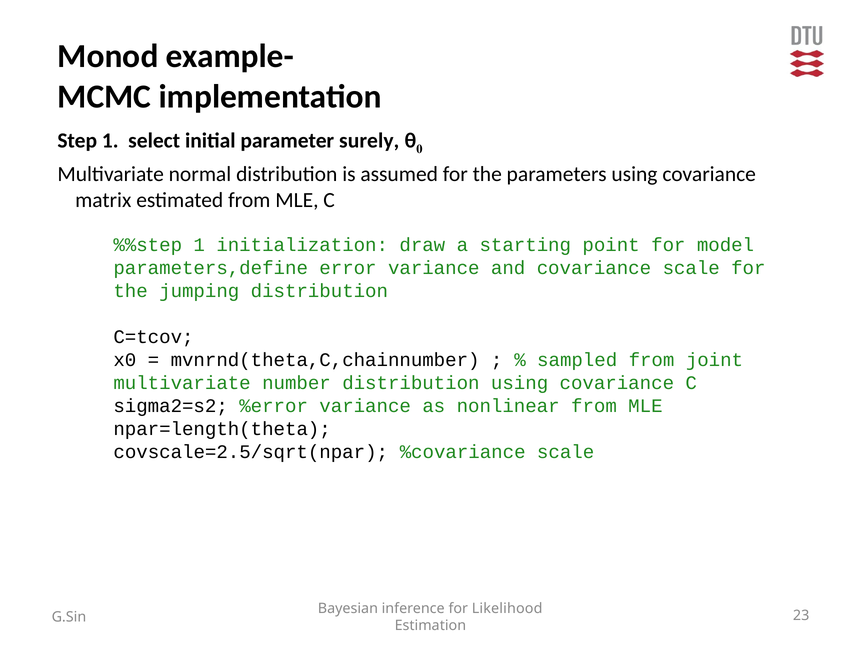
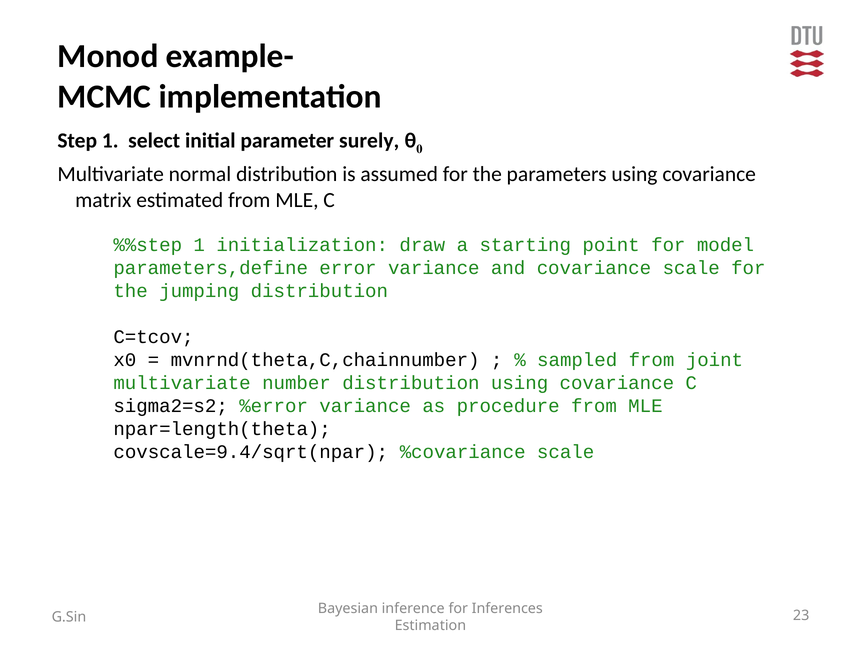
nonlinear: nonlinear -> procedure (508, 406)
covscale=2.5/sqrt(npar: covscale=2.5/sqrt(npar -> covscale=9.4/sqrt(npar (251, 452)
Likelihood: Likelihood -> Inferences (507, 608)
